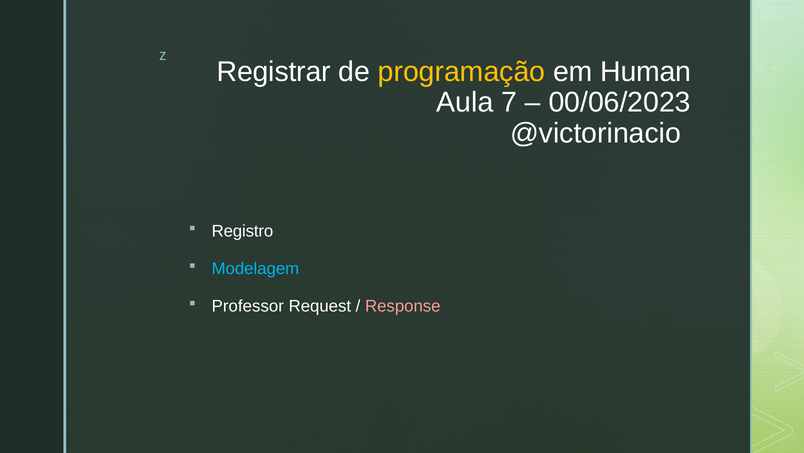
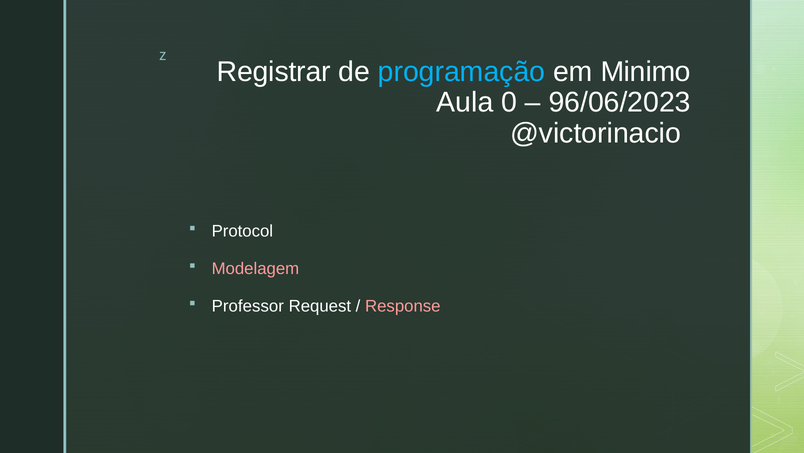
programação colour: yellow -> light blue (462, 71)
Human: Human -> Minimo (646, 71)
7: 7 -> 0 (509, 102)
00/06/2023: 00/06/2023 -> 96/06/2023 (620, 102)
Registro: Registro -> Protocol (242, 231)
Modelagem colour: light blue -> pink (255, 268)
